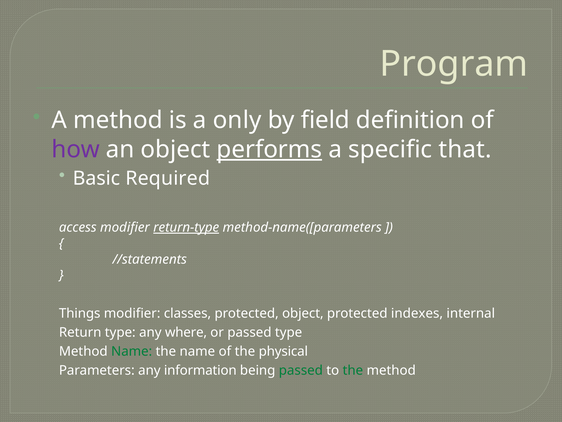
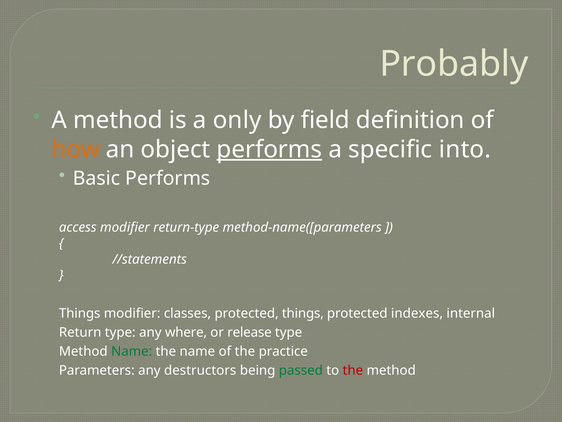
Program: Program -> Probably (454, 64)
how colour: purple -> orange (76, 149)
that: that -> into (465, 149)
Basic Required: Required -> Performs (168, 178)
return-type underline: present -> none (186, 227)
protected object: object -> things (303, 313)
or passed: passed -> release (250, 332)
physical: physical -> practice (283, 351)
information: information -> destructors (200, 370)
the colour: green -> red (353, 370)
